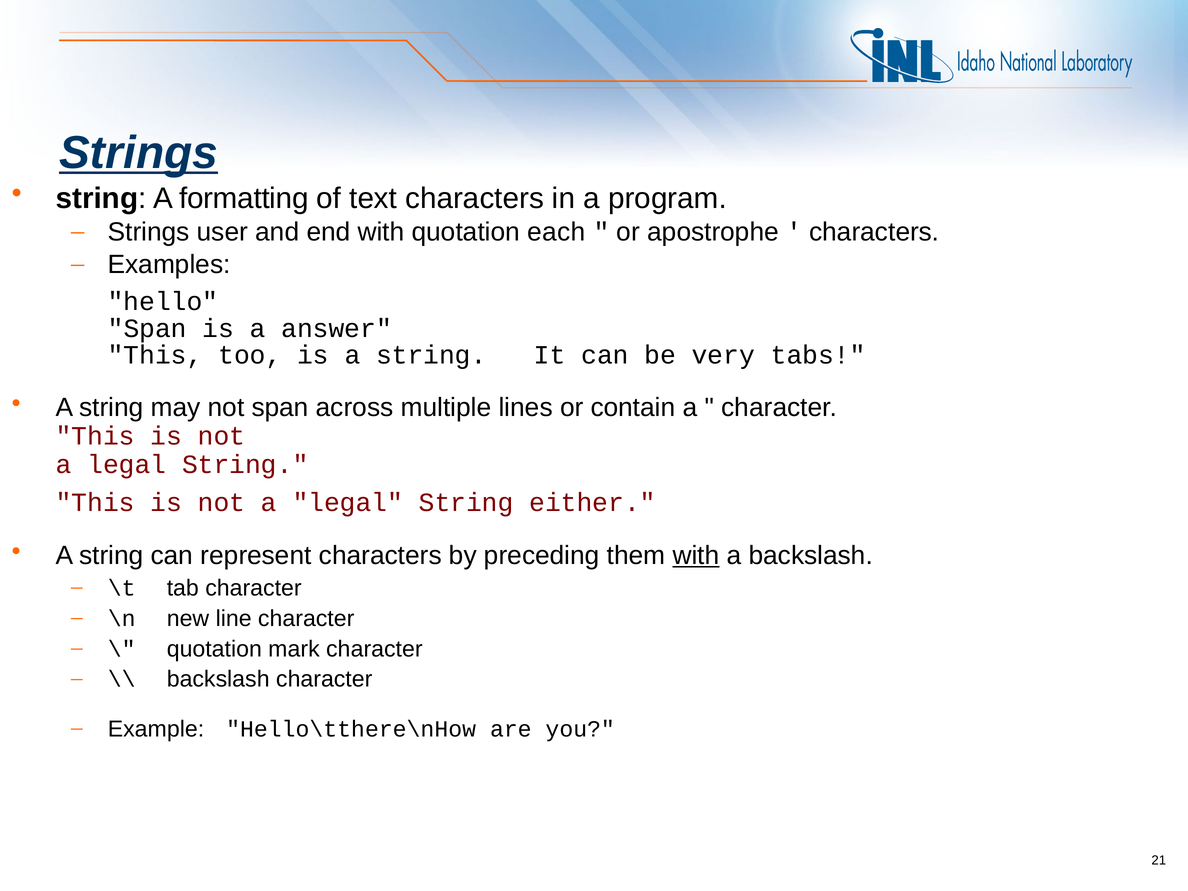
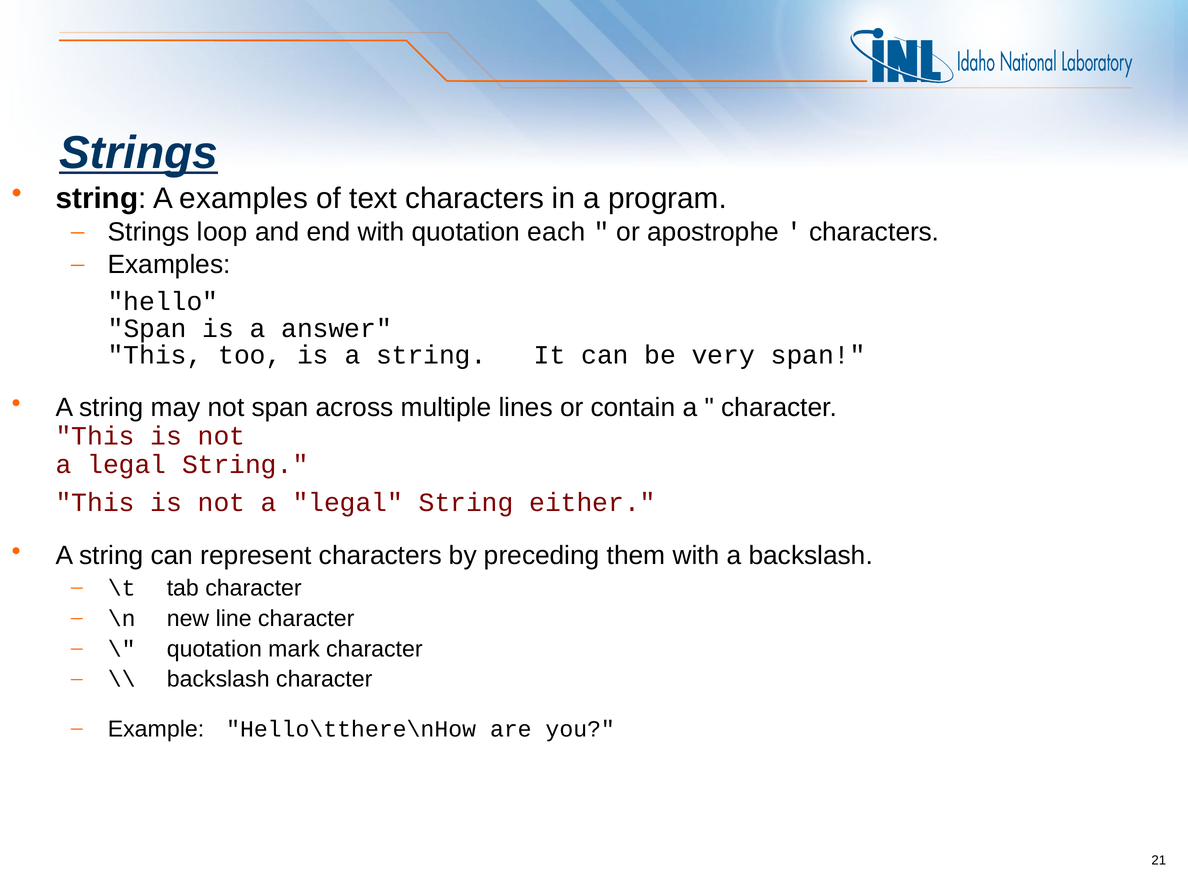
A formatting: formatting -> examples (244, 198)
user: user -> loop (222, 232)
very tabs: tabs -> span (818, 355)
with underline: present -> none (696, 555)
